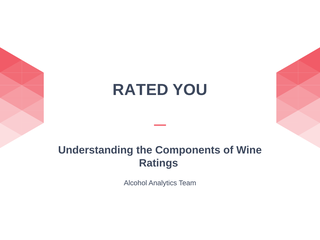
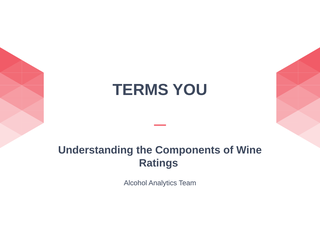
RATED: RATED -> TERMS (141, 90)
